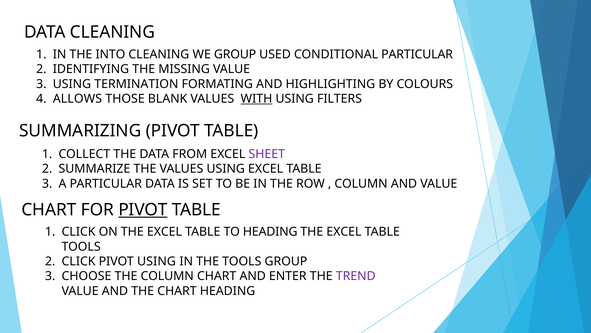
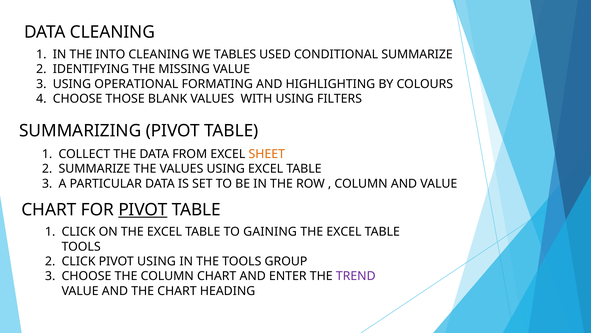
WE GROUP: GROUP -> TABLES (235, 54)
CONDITIONAL PARTICULAR: PARTICULAR -> SUMMARIZE (417, 54)
TERMINATION: TERMINATION -> OPERATIONAL (136, 84)
ALLOWS: ALLOWS -> CHOOSE (78, 99)
WITH underline: present -> none (256, 99)
SHEET colour: purple -> orange (267, 154)
TO HEADING: HEADING -> GAINING (270, 231)
